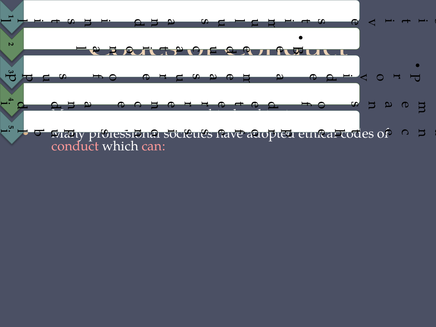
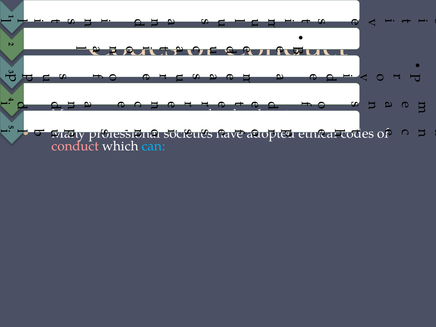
can colour: pink -> light blue (154, 146)
